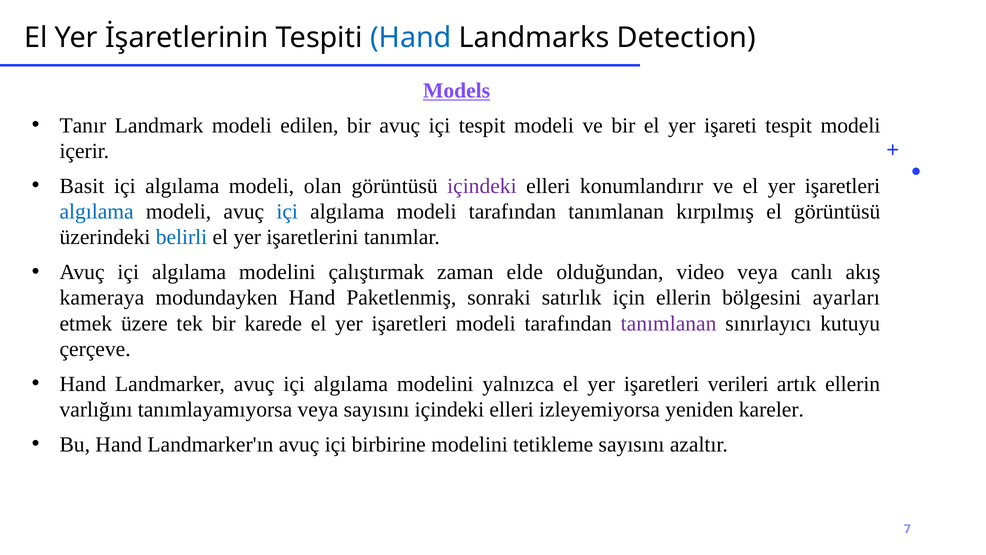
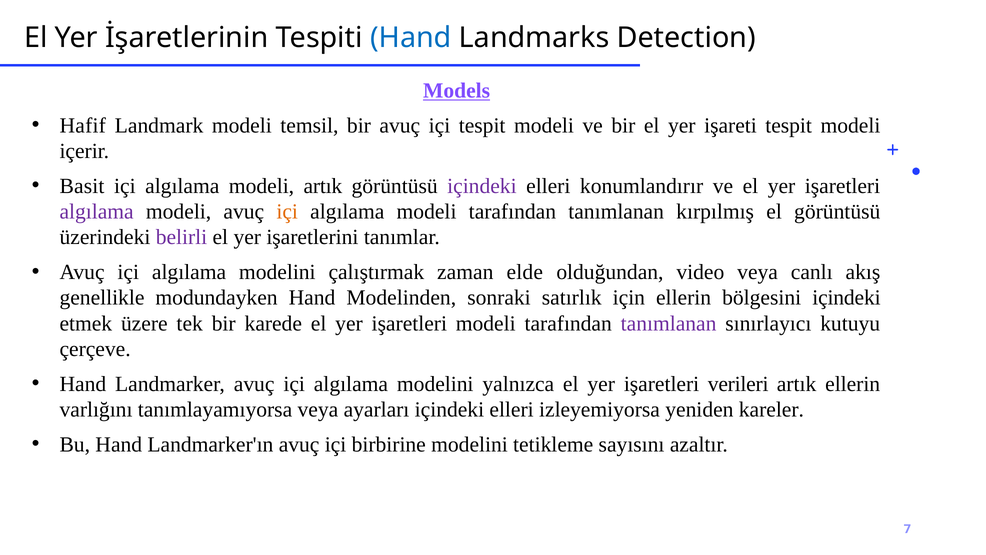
Tanır: Tanır -> Hafif (83, 125)
edilen: edilen -> temsil (309, 125)
modeli olan: olan -> artık (323, 186)
algılama colour: blue -> purple (97, 212)
içi colour: blue -> orange (287, 212)
belirli colour: blue -> purple (181, 237)
kameraya: kameraya -> genellikle (102, 298)
Paketlenmiş: Paketlenmiş -> Modelinden (401, 298)
bölgesini ayarları: ayarları -> içindeki (846, 298)
veya sayısını: sayısını -> ayarları (376, 409)
